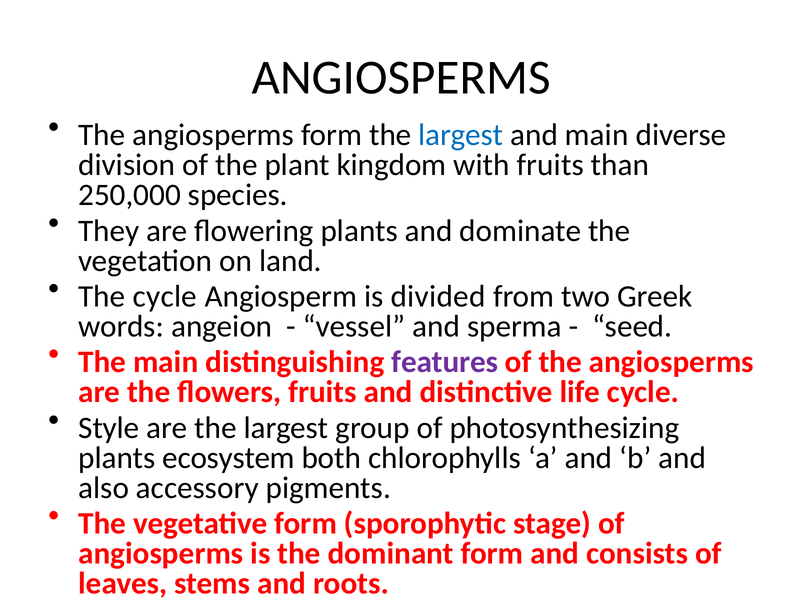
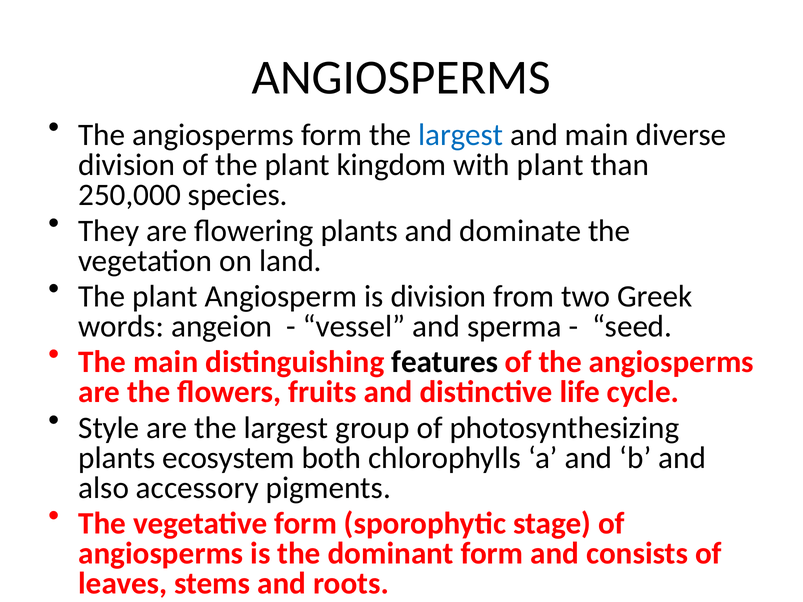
with fruits: fruits -> plant (550, 165)
cycle: cycle -> plant (165, 297)
is divided: divided -> division (438, 297)
features colour: purple -> black (445, 362)
